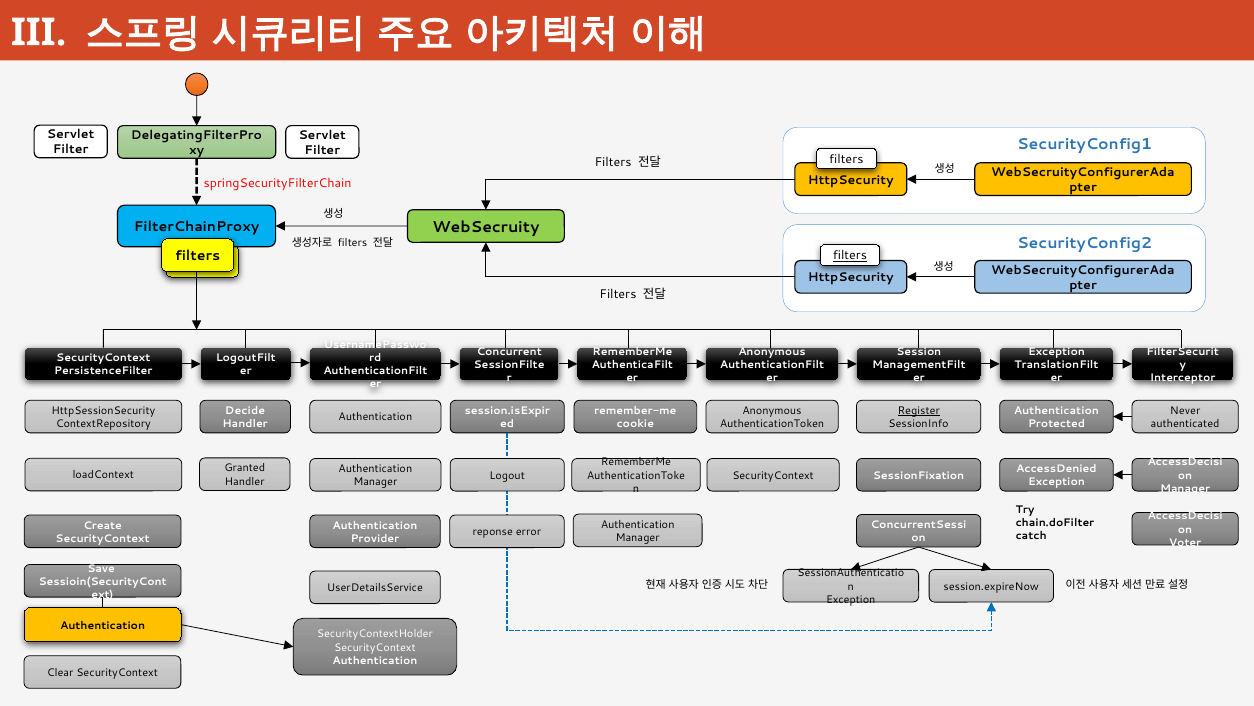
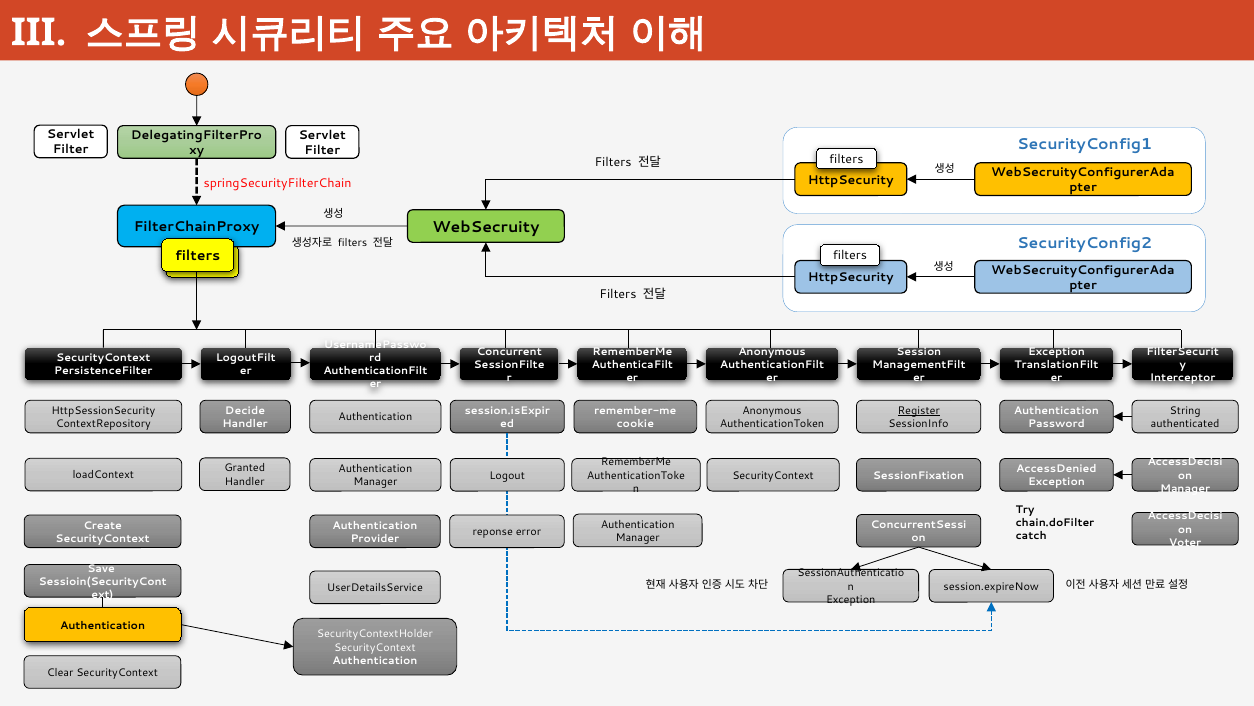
filters underline: present -> none (850, 256)
Never: Never -> String (1185, 410)
Protected: Protected -> Password (1057, 424)
